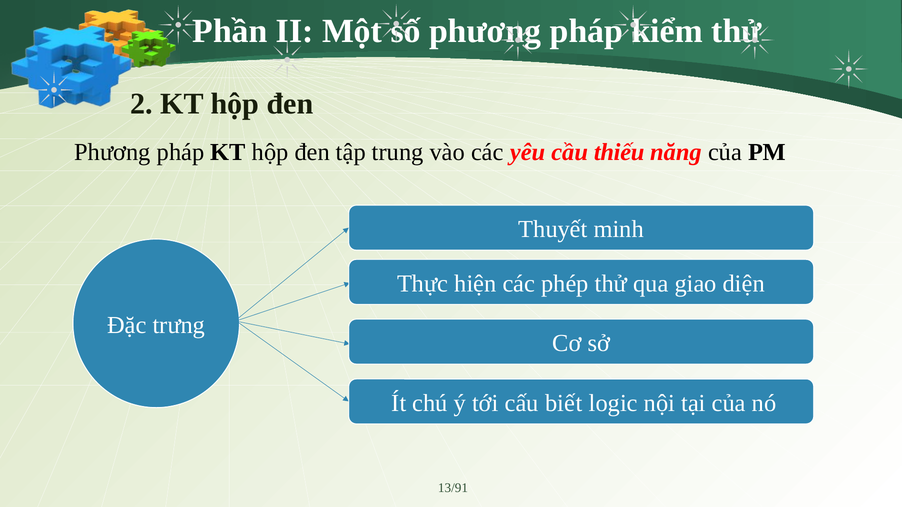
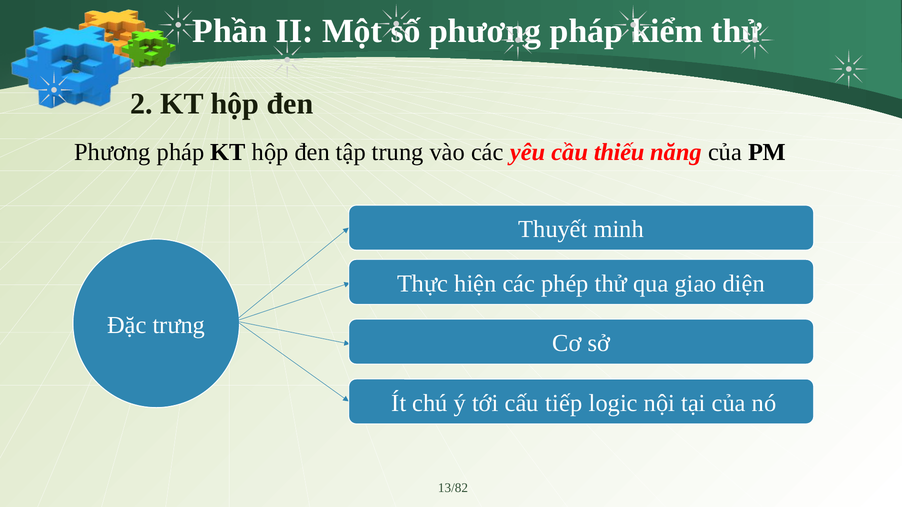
biết: biết -> tiếp (564, 403)
13/91: 13/91 -> 13/82 (453, 488)
